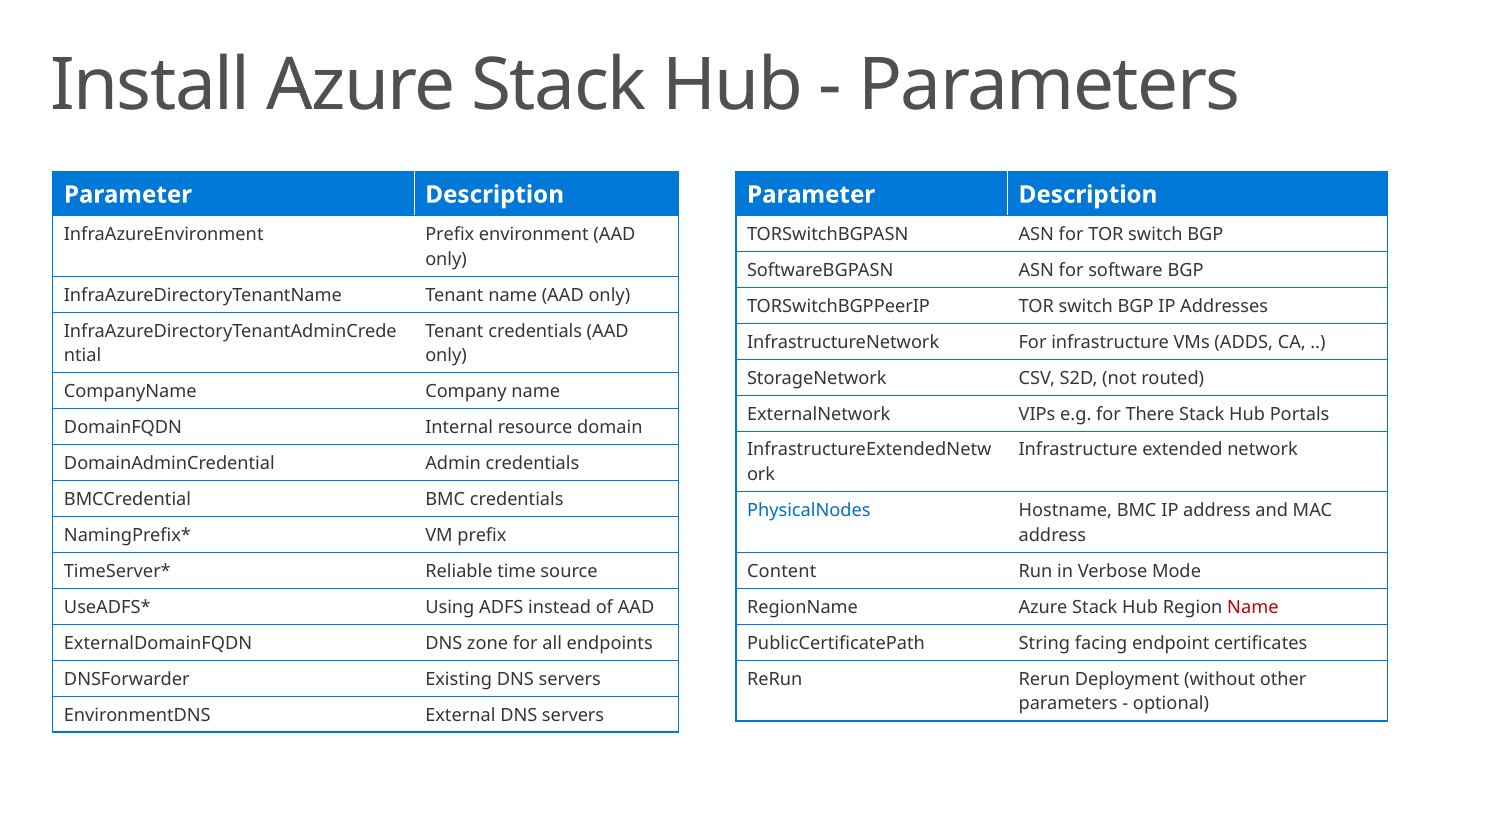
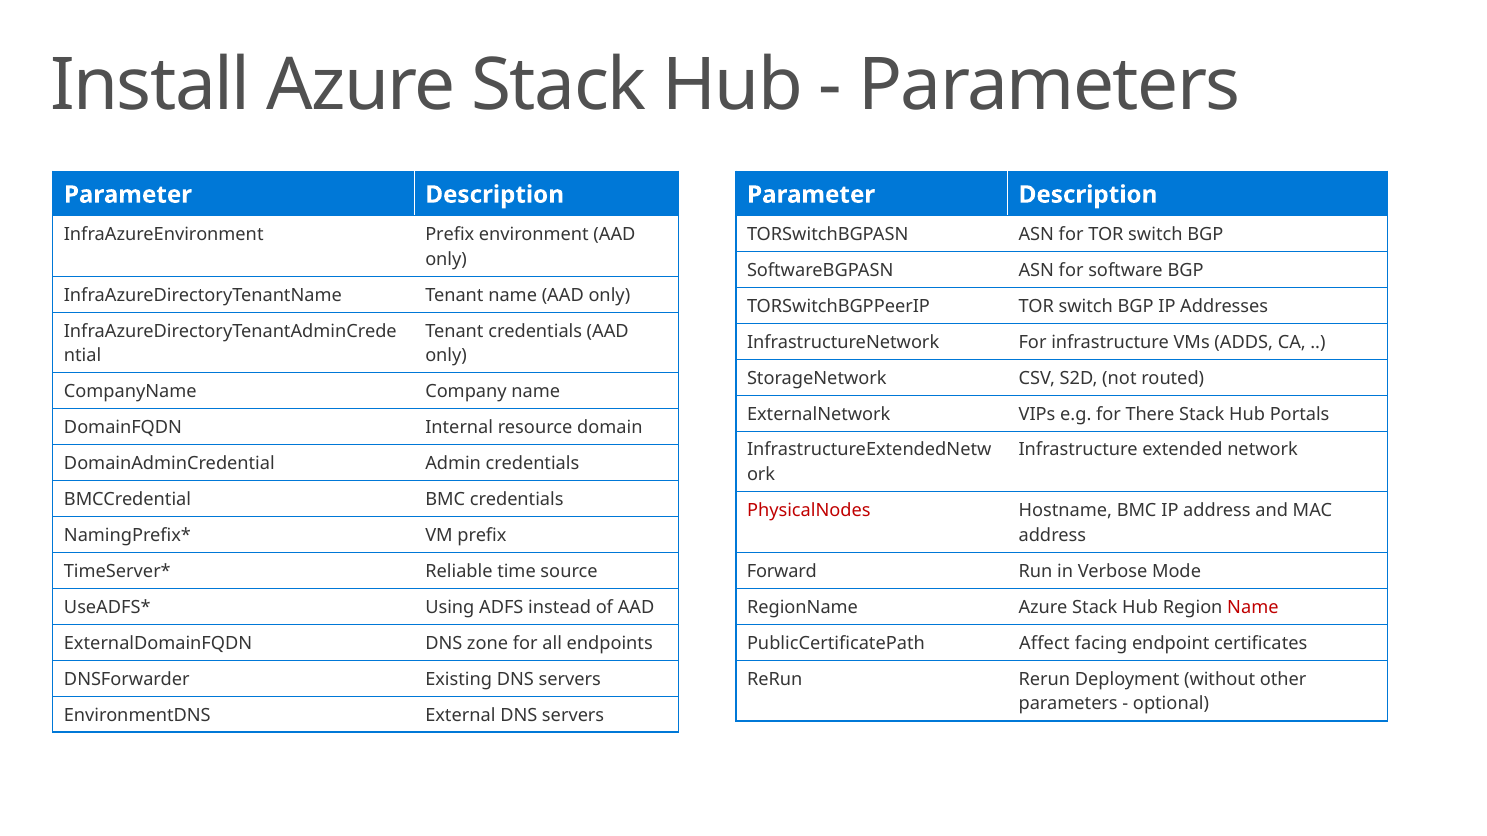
PhysicalNodes colour: blue -> red (809, 511)
Content: Content -> Forward (782, 572)
String: String -> Affect (1044, 643)
